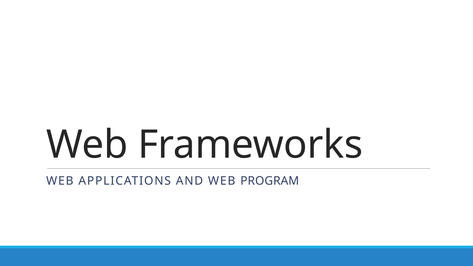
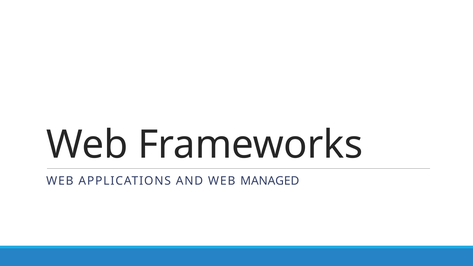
PROGRAM: PROGRAM -> MANAGED (270, 181)
